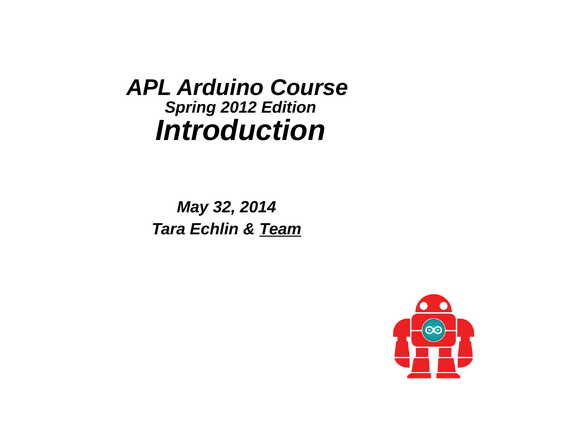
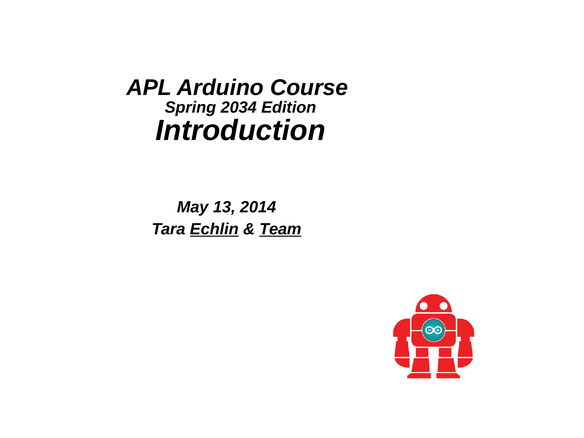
2012: 2012 -> 2034 (239, 108)
32: 32 -> 13 (224, 207)
Echlin underline: none -> present (214, 229)
